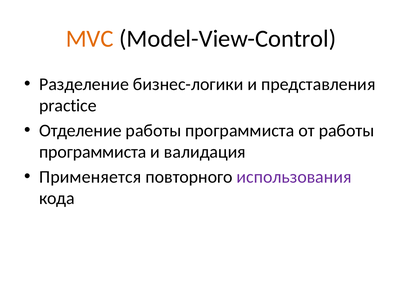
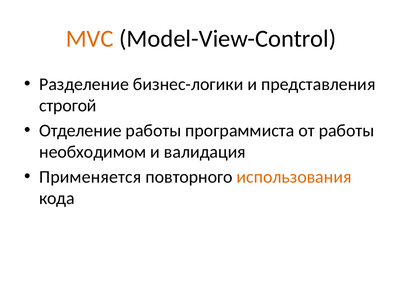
practice: practice -> строгой (68, 106)
программиста: программиста -> необходимом (93, 152)
использования colour: purple -> orange (294, 177)
